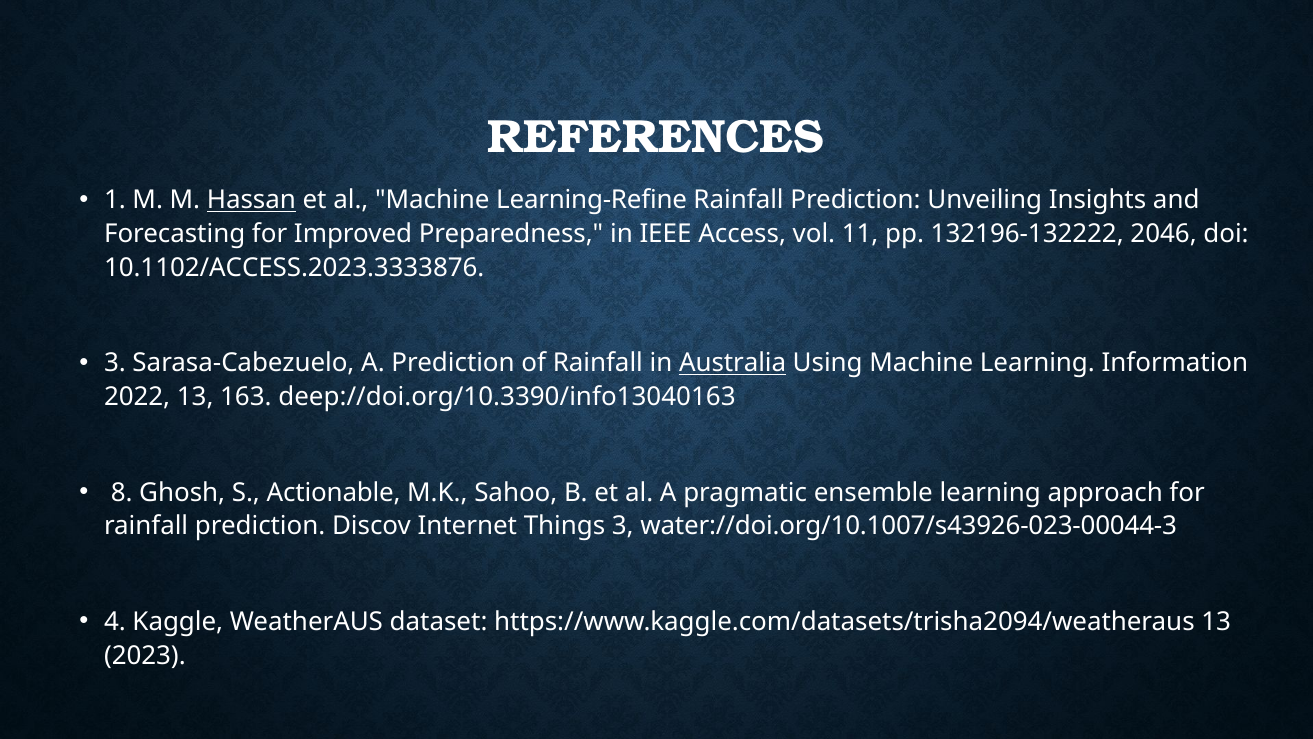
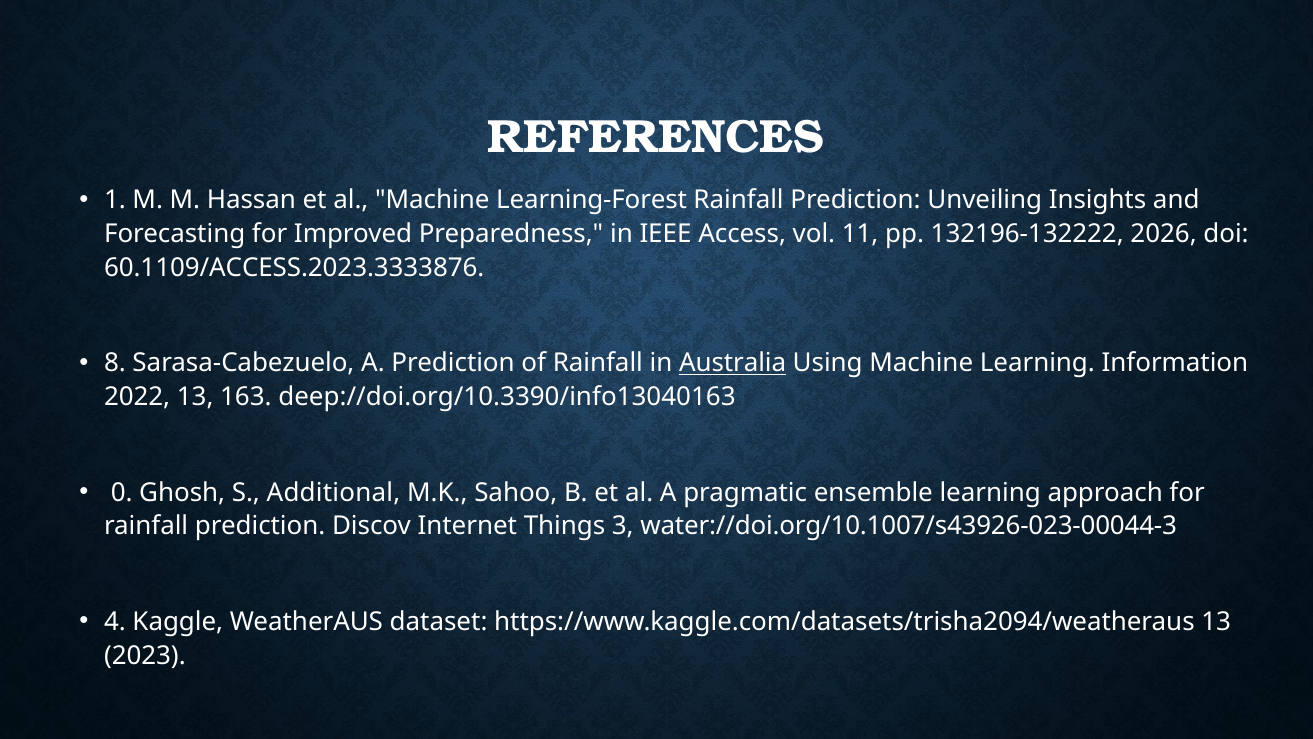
Hassan underline: present -> none (251, 200)
Learning-Refine: Learning-Refine -> Learning-Forest (592, 200)
2046: 2046 -> 2026 (1164, 234)
10.1102/ACCESS.2023.3333876: 10.1102/ACCESS.2023.3333876 -> 60.1109/ACCESS.2023.3333876 (294, 267)
3: 3 -> 8 (115, 363)
8: 8 -> 0 (122, 492)
Actionable: Actionable -> Additional (333, 492)
